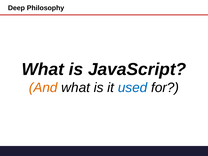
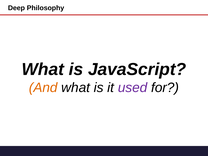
used colour: blue -> purple (133, 88)
